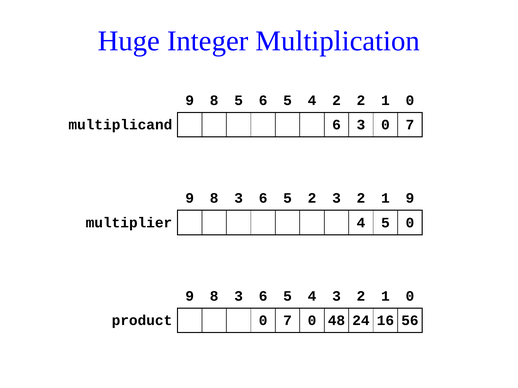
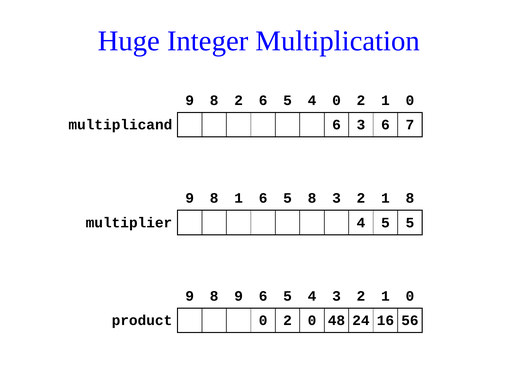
8 5: 5 -> 2 (239, 101)
4 2: 2 -> 0 (336, 101)
3 0: 0 -> 6 (385, 125)
3: 3 -> 1 (239, 198)
5 2: 2 -> 8 (312, 198)
1 9: 9 -> 8 (410, 198)
5 0: 0 -> 5 (410, 223)
3: 3 -> 9 (239, 296)
product 0 7: 7 -> 2 (288, 321)
